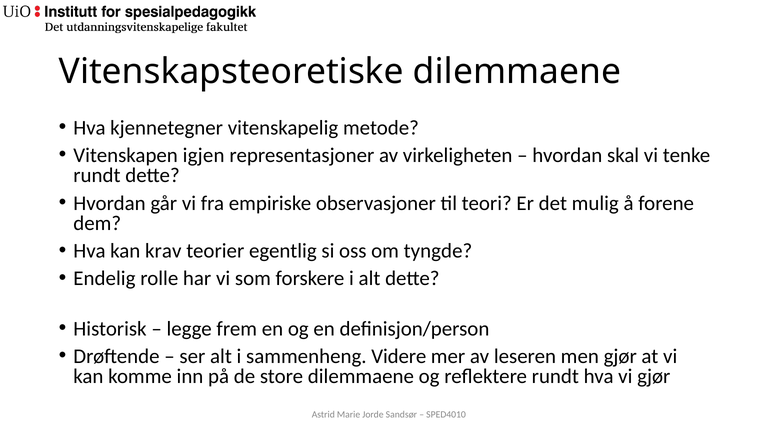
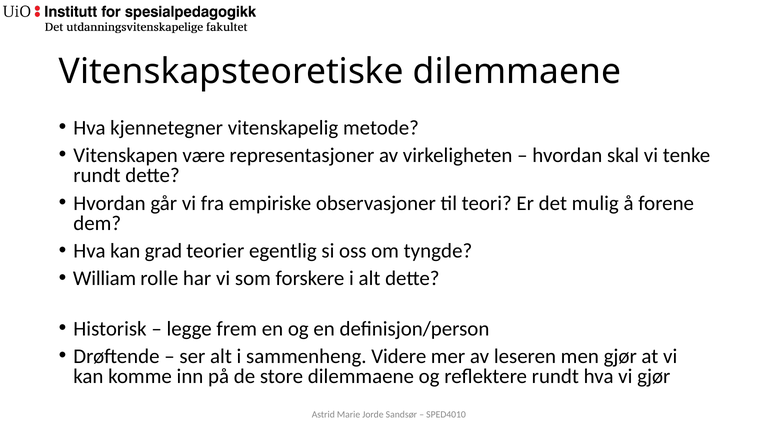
igjen: igjen -> være (204, 155)
krav: krav -> grad (163, 251)
Endelig: Endelig -> William (105, 279)
